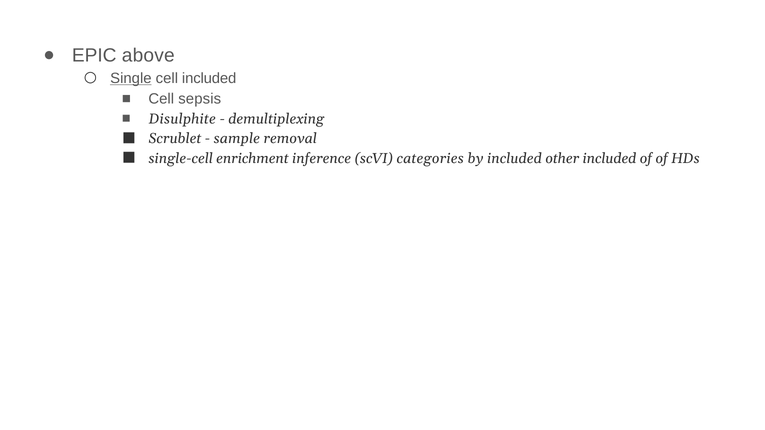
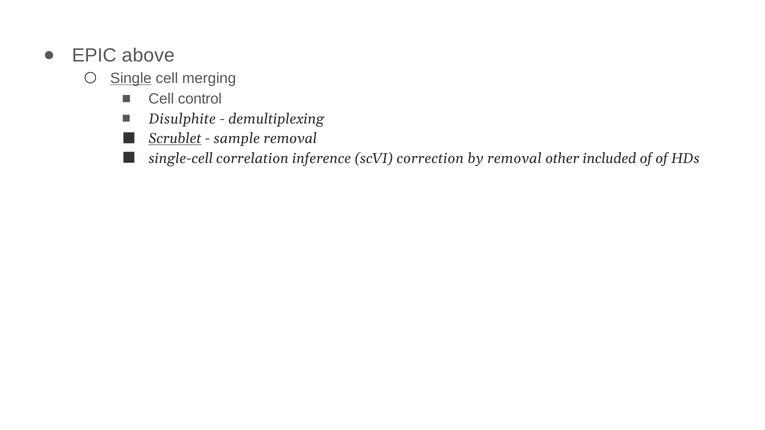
cell included: included -> merging (209, 78)
sepsis: sepsis -> control (200, 99)
Scrublet underline: none -> present (175, 139)
enrichment: enrichment -> correlation (252, 158)
categories: categories -> correction (430, 158)
by included: included -> removal (514, 158)
